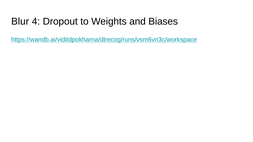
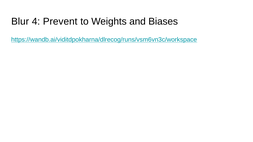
Dropout: Dropout -> Prevent (60, 21)
